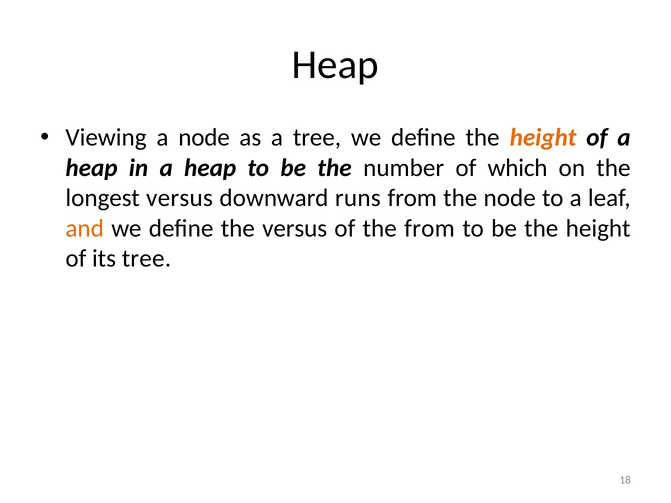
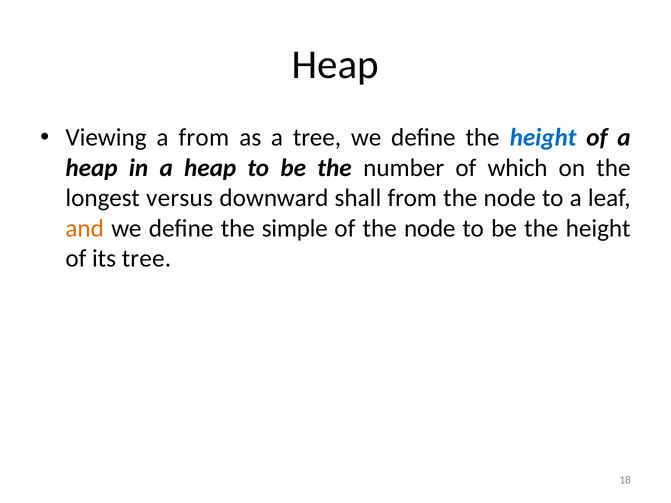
a node: node -> from (204, 138)
height colour: orange -> blue (543, 138)
runs: runs -> shall (358, 198)
the versus: versus -> simple (295, 228)
of the from: from -> node (430, 228)
